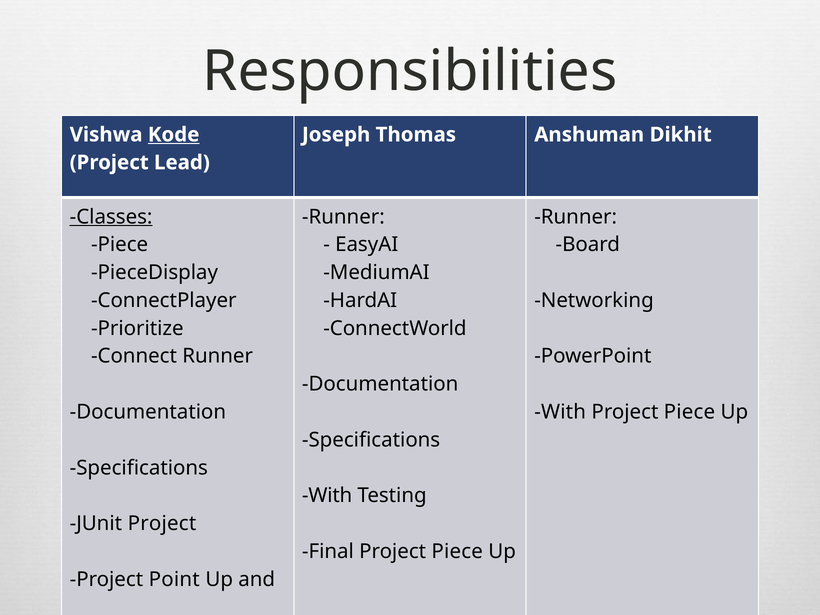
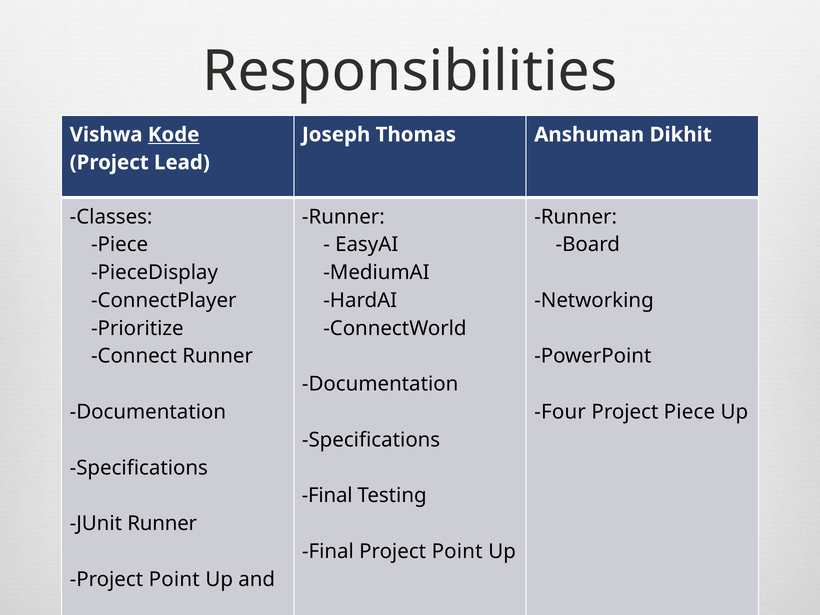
Classes underline: present -> none (111, 217)
With: With -> Four (560, 412)
With: With -> Final (327, 496)
JUnit Project: Project -> Runner (162, 524)
Final Project Piece: Piece -> Point (457, 551)
